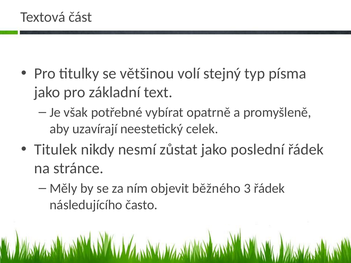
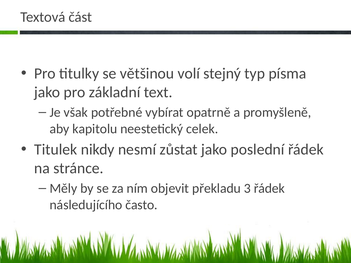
uzavírají: uzavírají -> kapitolu (95, 129)
běžného: běžného -> překladu (217, 189)
